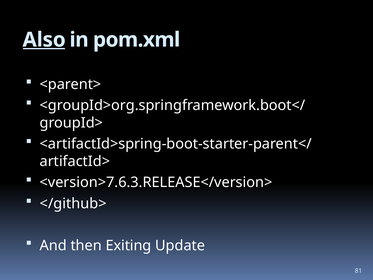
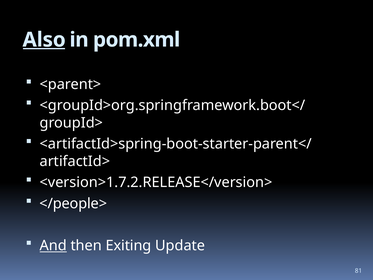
<version>7.6.3.RELEASE</version>: <version>7.6.3.RELEASE</version> -> <version>1.7.2.RELEASE</version> (156, 182)
</github>: </github> -> </people> (73, 203)
And underline: none -> present (53, 245)
